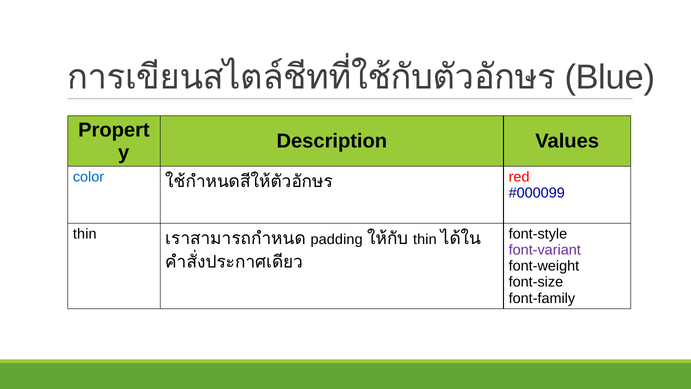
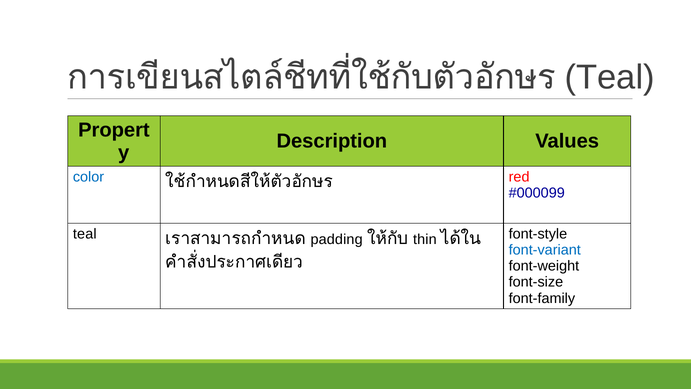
Blue: Blue -> Teal (610, 77)
thin: thin -> teal (85, 234)
font-variant colour: purple -> blue (545, 250)
